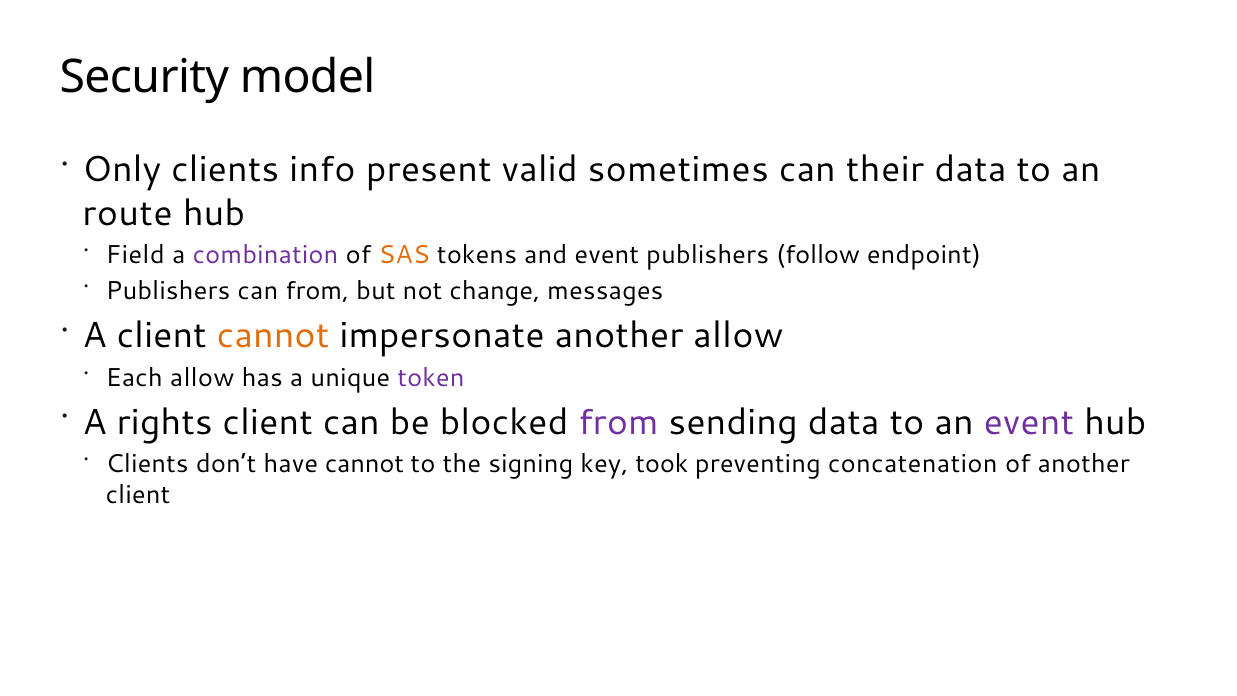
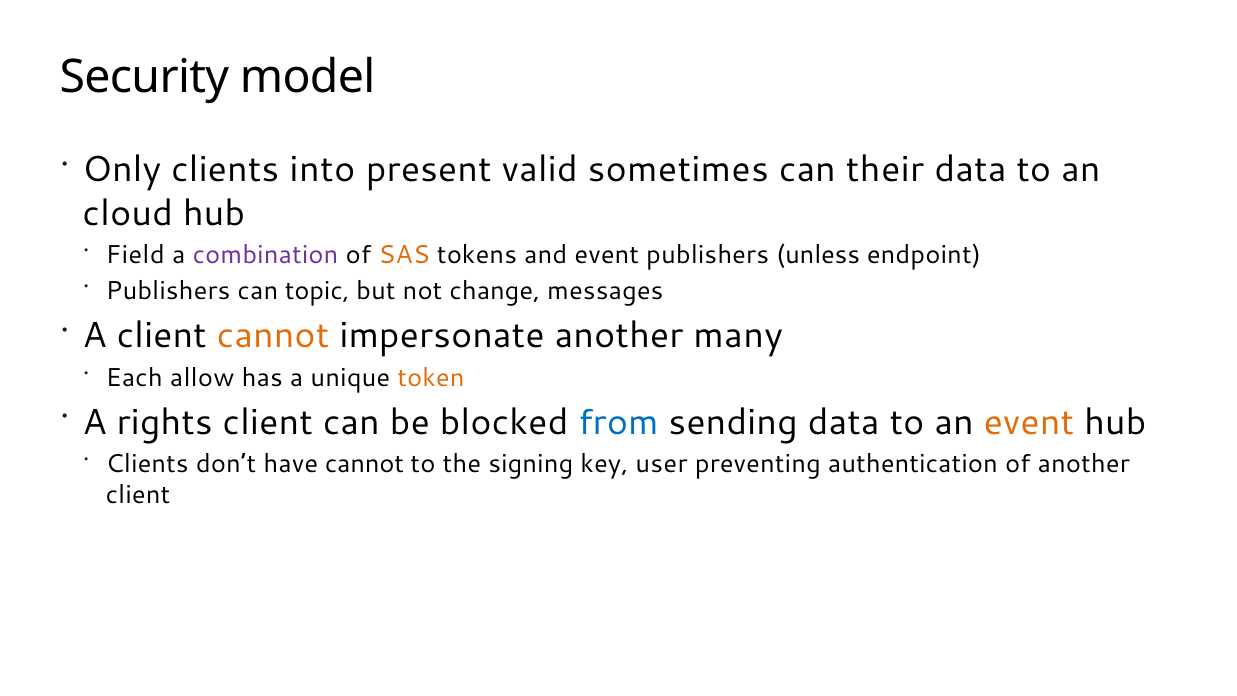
info: info -> into (322, 170)
route: route -> cloud (128, 213)
follow: follow -> unless (818, 255)
can from: from -> topic (317, 291)
another allow: allow -> many (738, 336)
token colour: purple -> orange (431, 377)
from colour: purple -> blue (618, 422)
event colour: purple -> orange (1029, 422)
took: took -> user (662, 464)
concatenation: concatenation -> authentication (913, 464)
